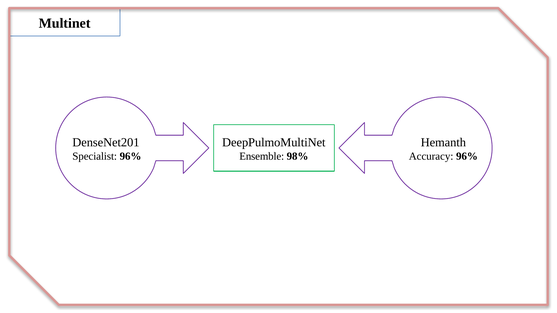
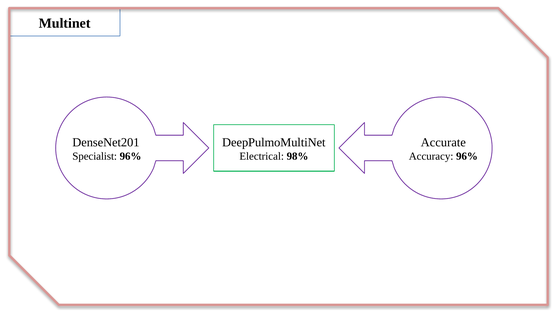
Hemanth: Hemanth -> Accurate (443, 142)
Ensemble: Ensemble -> Electrical (262, 156)
